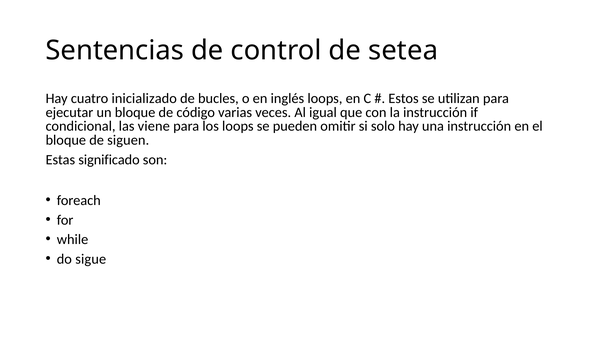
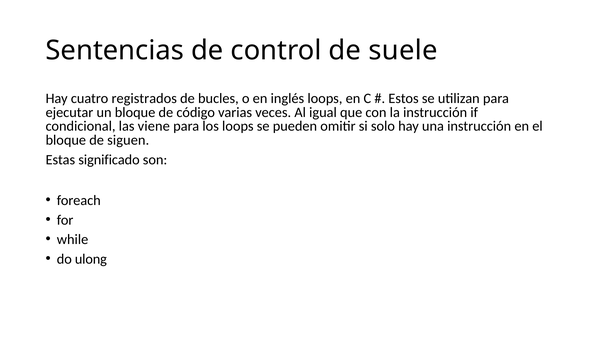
setea: setea -> suele (403, 50)
inicializado: inicializado -> registrados (144, 98)
sigue: sigue -> ulong (91, 259)
